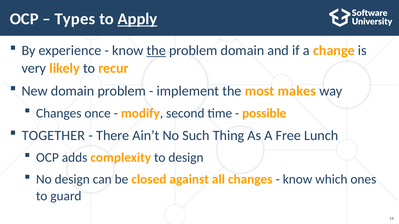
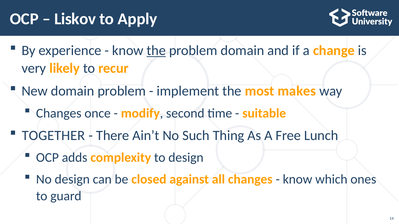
Types: Types -> Liskov (75, 19)
Apply underline: present -> none (137, 19)
possible: possible -> suitable (264, 113)
